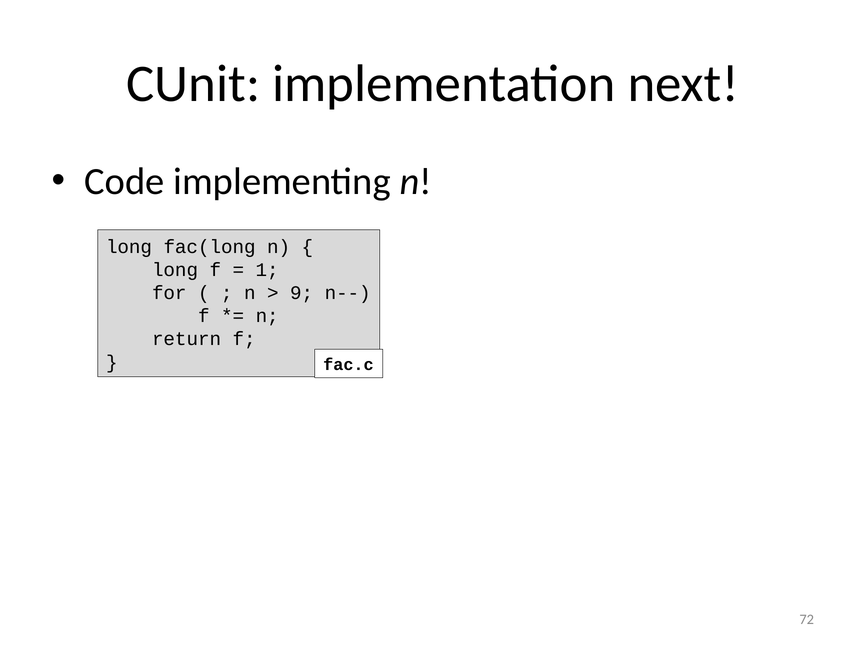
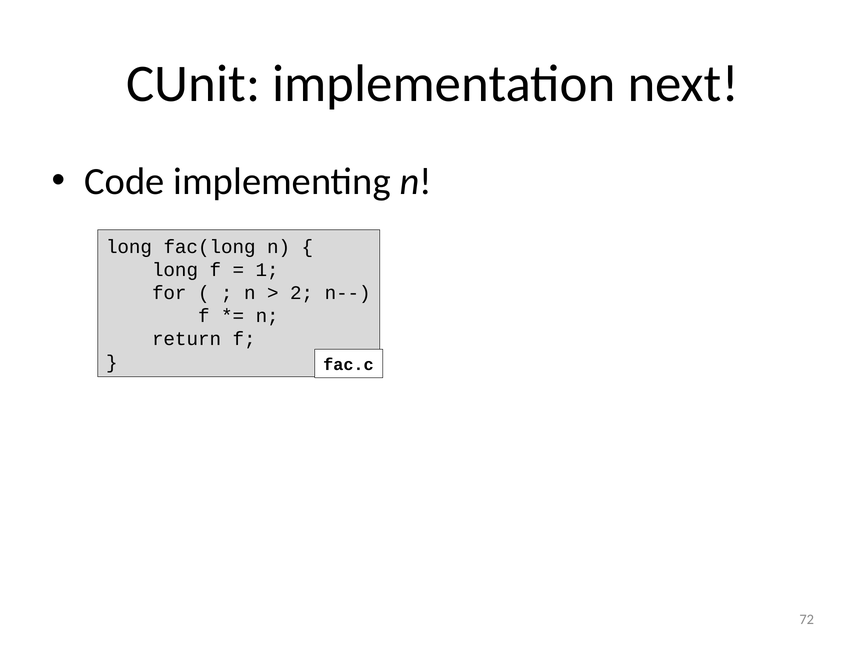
9: 9 -> 2 (302, 293)
